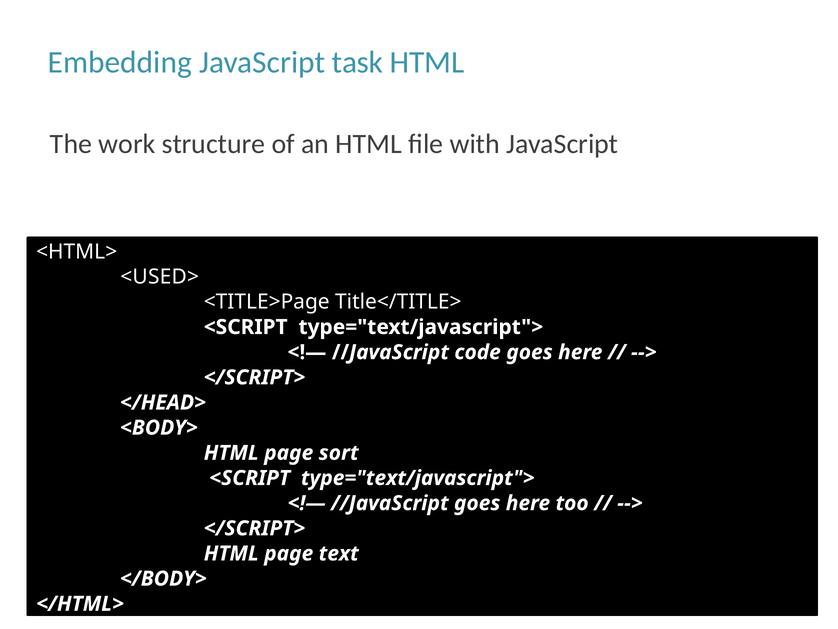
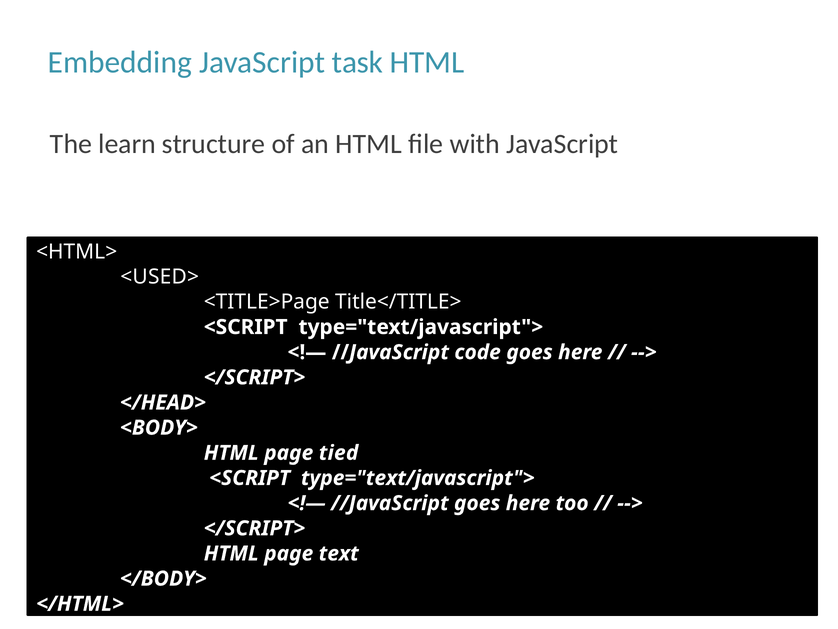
work: work -> learn (127, 144)
sort: sort -> tied (339, 453)
